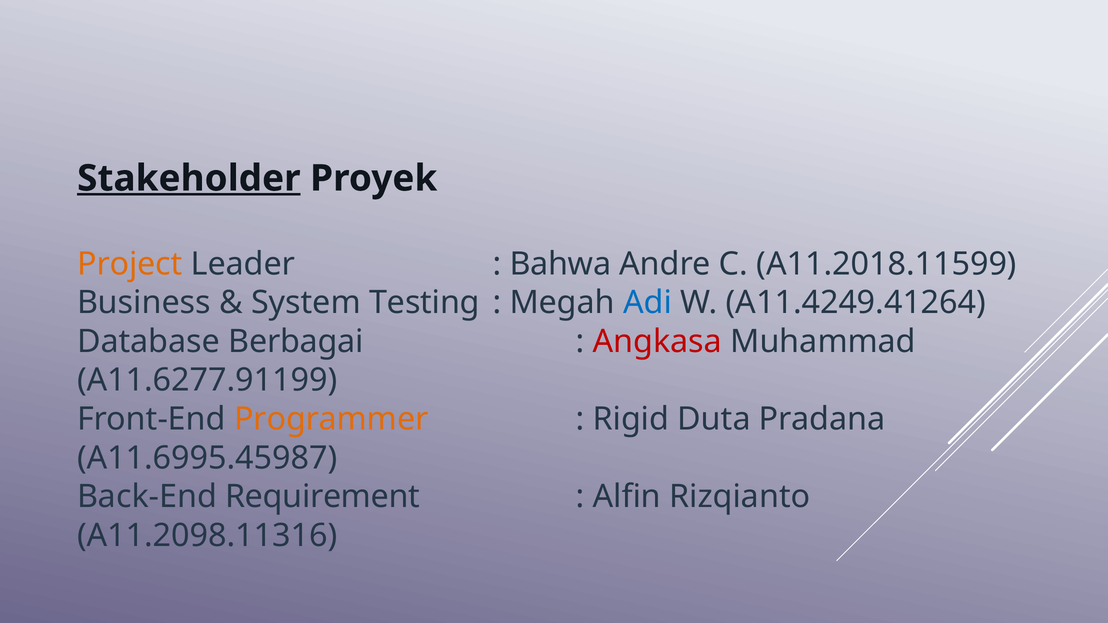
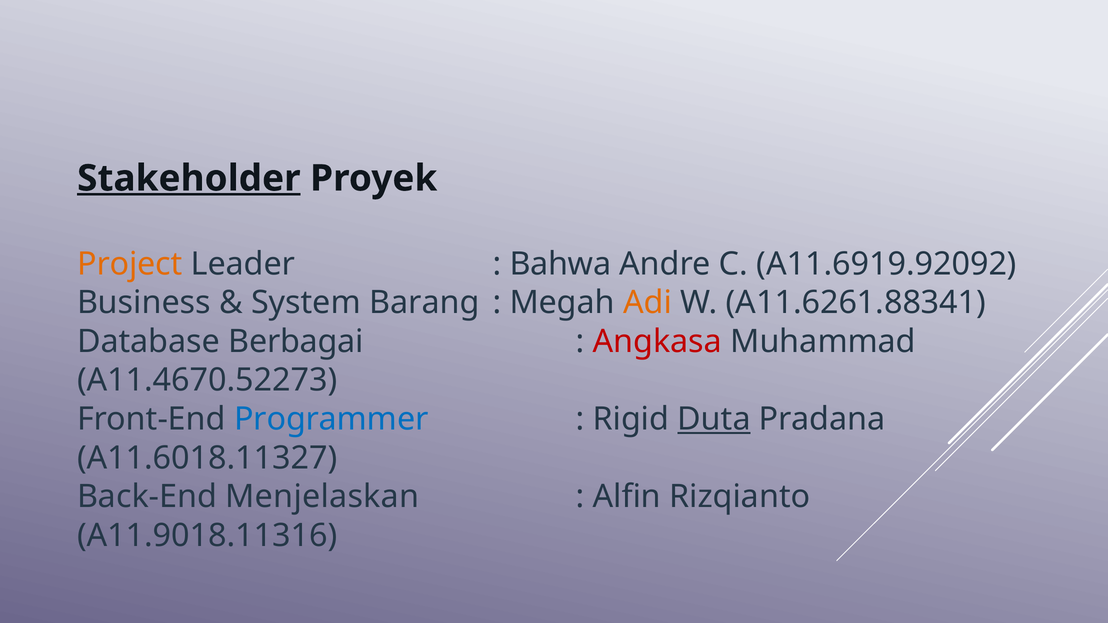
A11.2018.11599: A11.2018.11599 -> A11.6919.92092 (886, 264)
Testing: Testing -> Barang (424, 303)
Adi colour: blue -> orange (648, 303)
A11.4249.41264: A11.4249.41264 -> A11.6261.88341 (856, 303)
A11.6277.91199: A11.6277.91199 -> A11.4670.52273 (207, 380)
Programmer colour: orange -> blue (331, 419)
Duta underline: none -> present (714, 419)
A11.6995.45987: A11.6995.45987 -> A11.6018.11327 (207, 458)
Requirement: Requirement -> Menjelaskan (322, 497)
A11.2098.11316: A11.2098.11316 -> A11.9018.11316 (207, 536)
